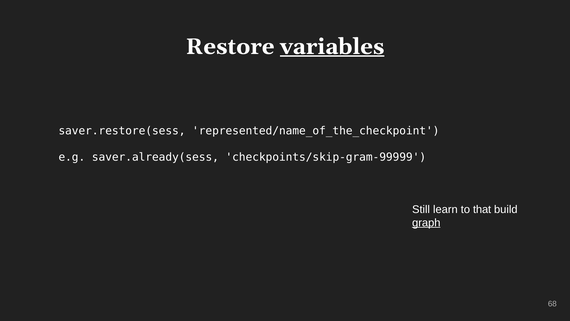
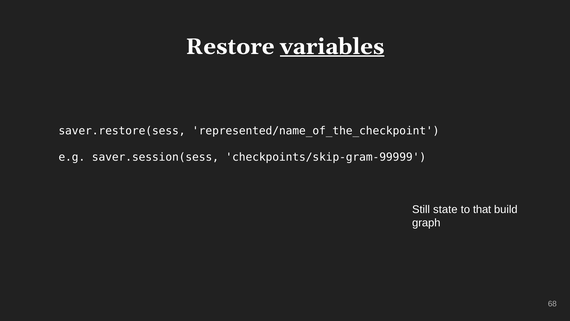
saver.already(sess: saver.already(sess -> saver.session(sess (155, 157)
learn: learn -> state (445, 209)
graph underline: present -> none (426, 222)
